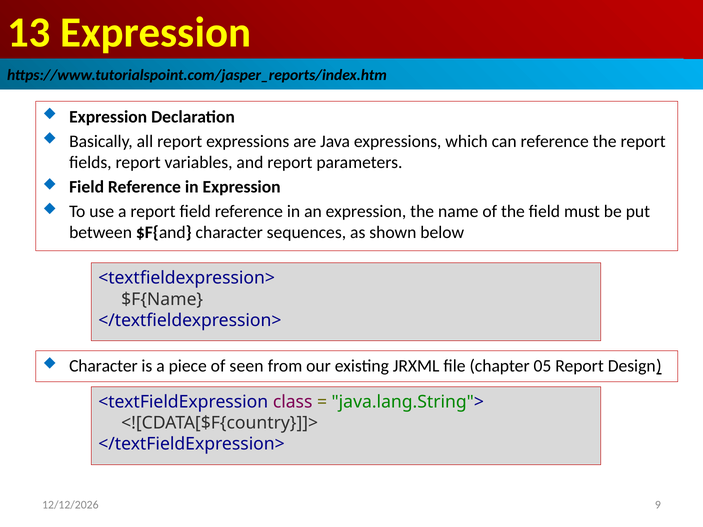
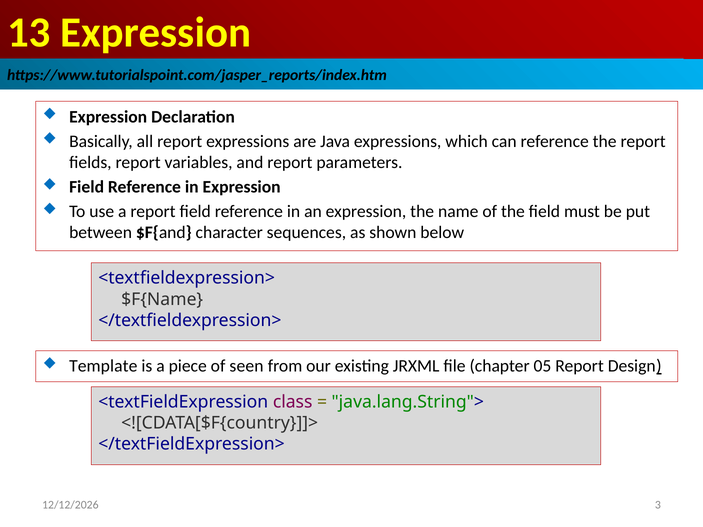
Character: Character -> Template (103, 366)
9: 9 -> 3 (658, 505)
